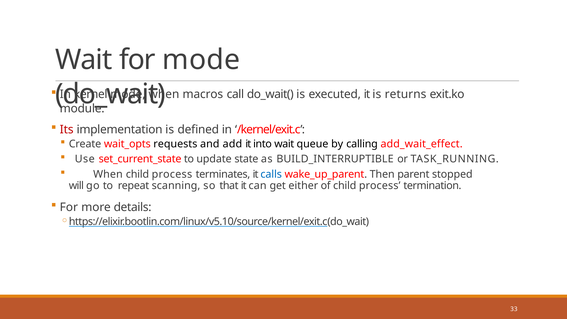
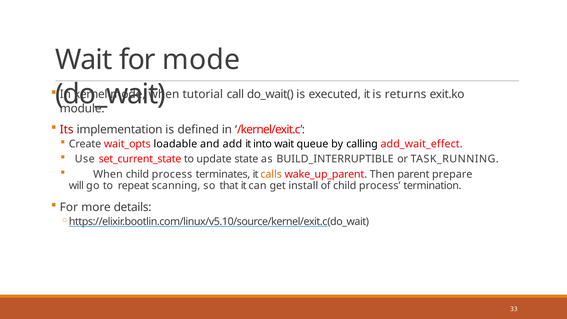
macros: macros -> tutorial (203, 94)
requests: requests -> loadable (175, 144)
calls colour: blue -> orange (271, 174)
stopped: stopped -> prepare (452, 174)
either: either -> install (303, 186)
